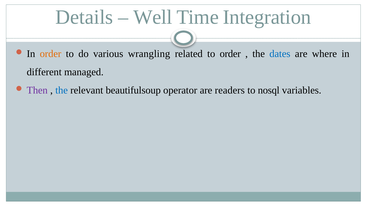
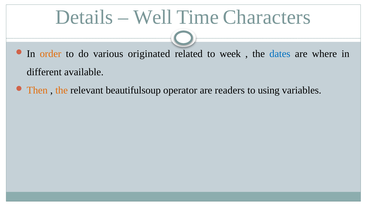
Integration: Integration -> Characters (267, 17)
wrangling: wrangling -> originated (149, 54)
to order: order -> week (230, 54)
managed: managed -> available (84, 72)
Then colour: purple -> orange (37, 91)
the colour: blue -> orange (62, 91)
nosql: nosql -> using (269, 91)
